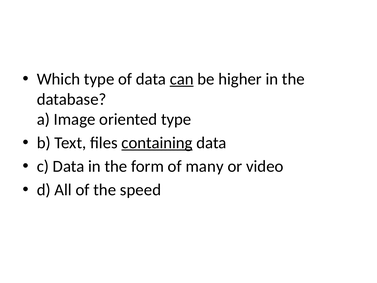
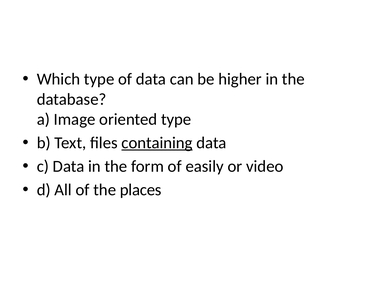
can underline: present -> none (182, 79)
many: many -> easily (205, 166)
speed: speed -> places (141, 190)
